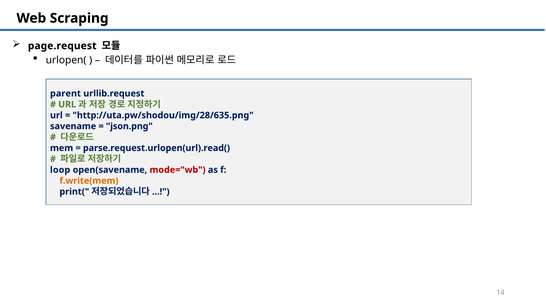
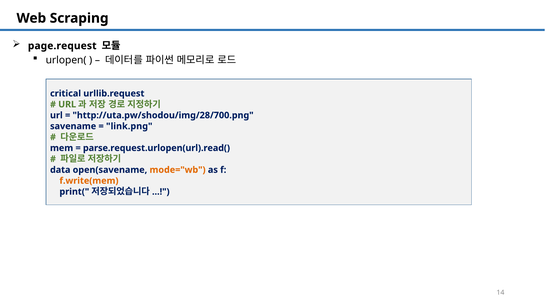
parent: parent -> critical (66, 94)
http://uta.pw/shodou/img/28/635.png: http://uta.pw/shodou/img/28/635.png -> http://uta.pw/shodou/img/28/700.png (163, 115)
json.png: json.png -> link.png (129, 126)
loop: loop -> data (60, 170)
mode="wb colour: red -> orange (178, 170)
